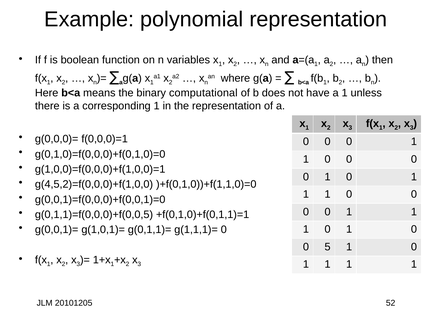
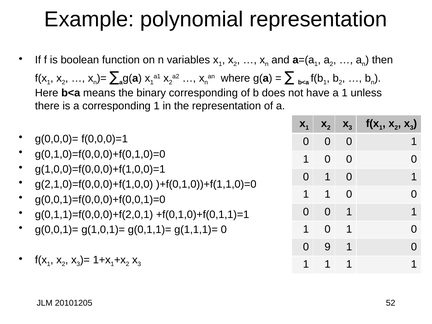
binary computational: computational -> corresponding (203, 93)
g(4,5,2)=f(0,0,0)+f(1,0,0: g(4,5,2)=f(0,0,0)+f(1,0,0 -> g(2,1,0)=f(0,0,0)+f(1,0,0 (94, 184)
g(0,1,1)=f(0,0,0)+f(0,0,5: g(0,1,1)=f(0,0,0)+f(0,0,5 -> g(0,1,1)=f(0,0,0)+f(2,0,1 (94, 215)
5: 5 -> 9 (328, 247)
